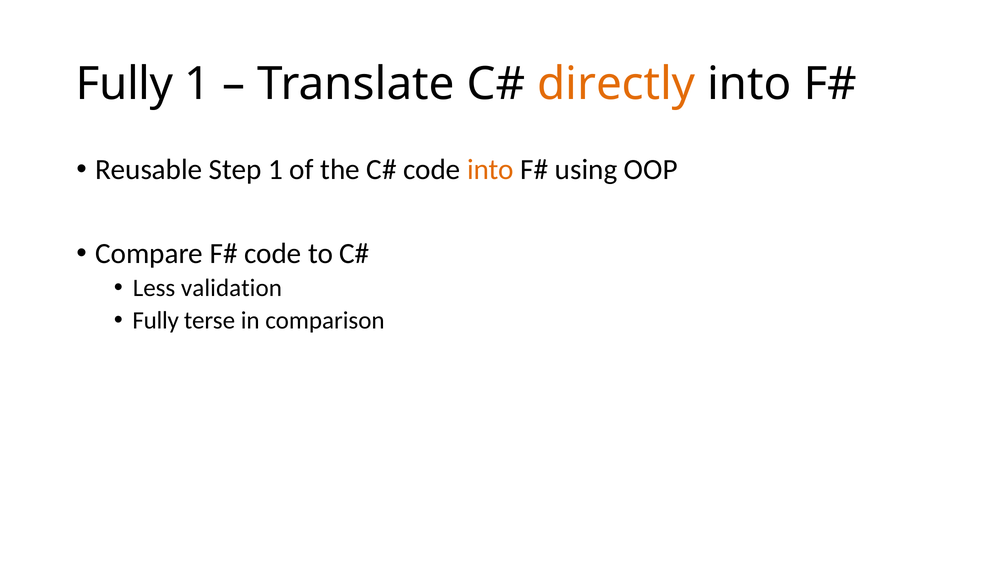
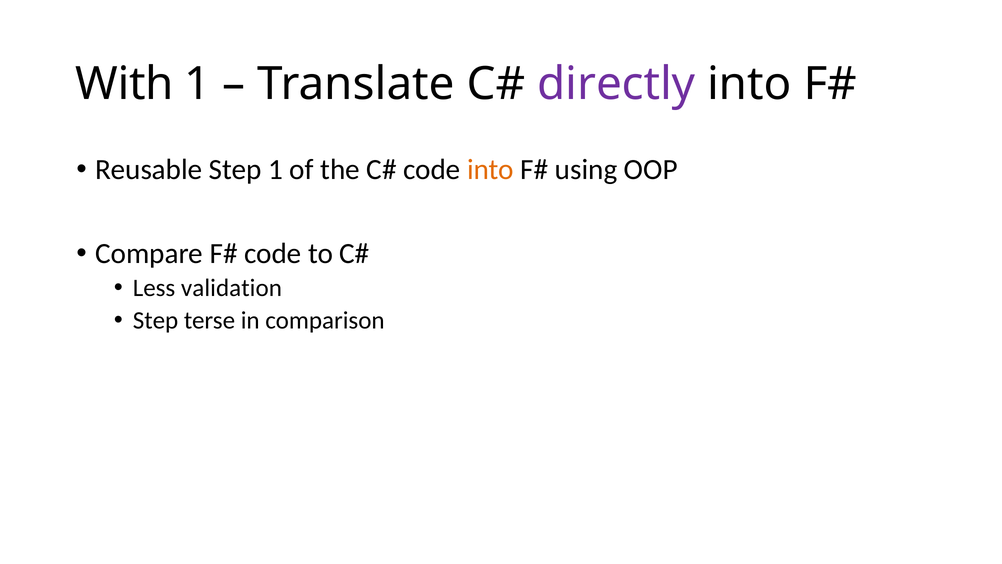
Fully: Fully -> With (125, 84)
directly colour: orange -> purple (616, 84)
Fully: Fully -> Step (156, 320)
